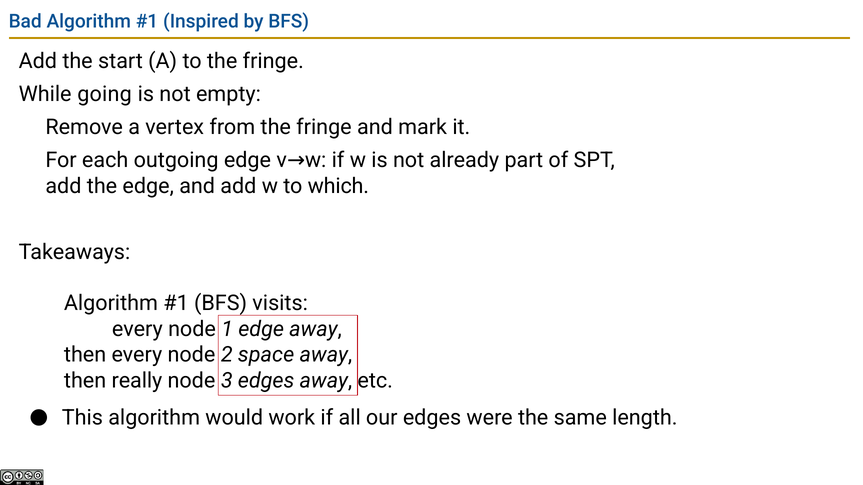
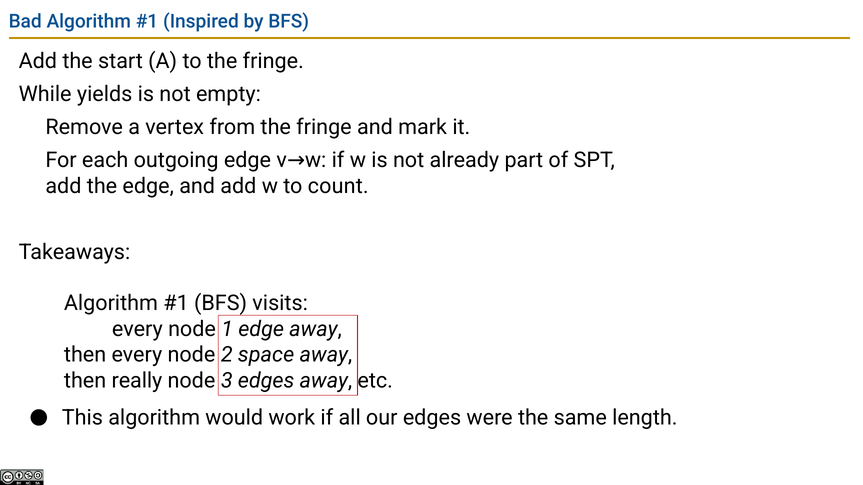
going: going -> yields (105, 94)
which: which -> count (338, 186)
